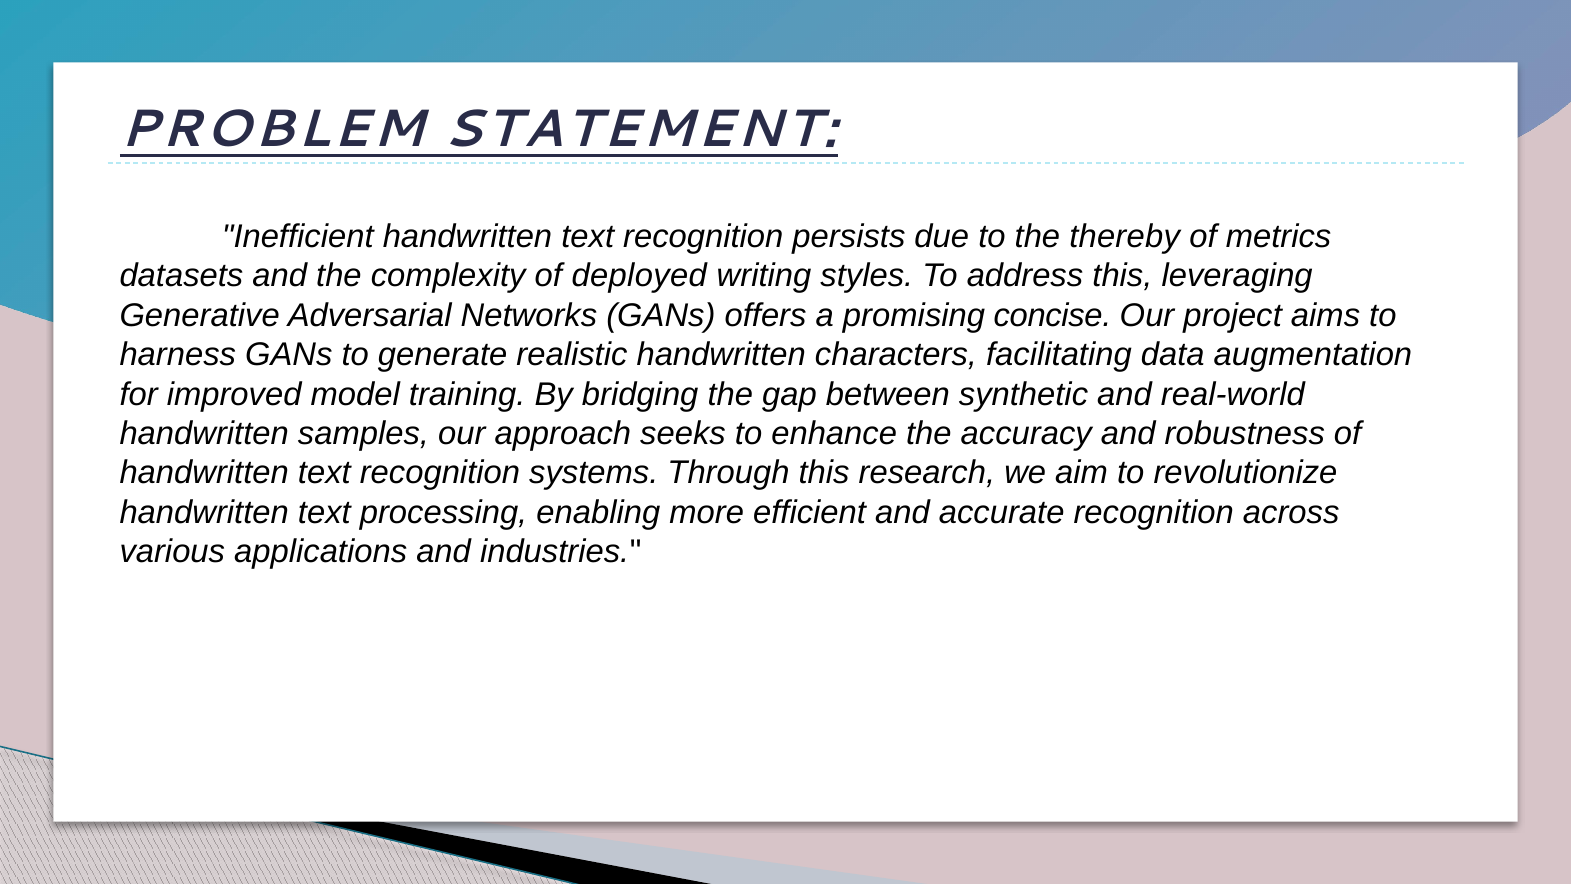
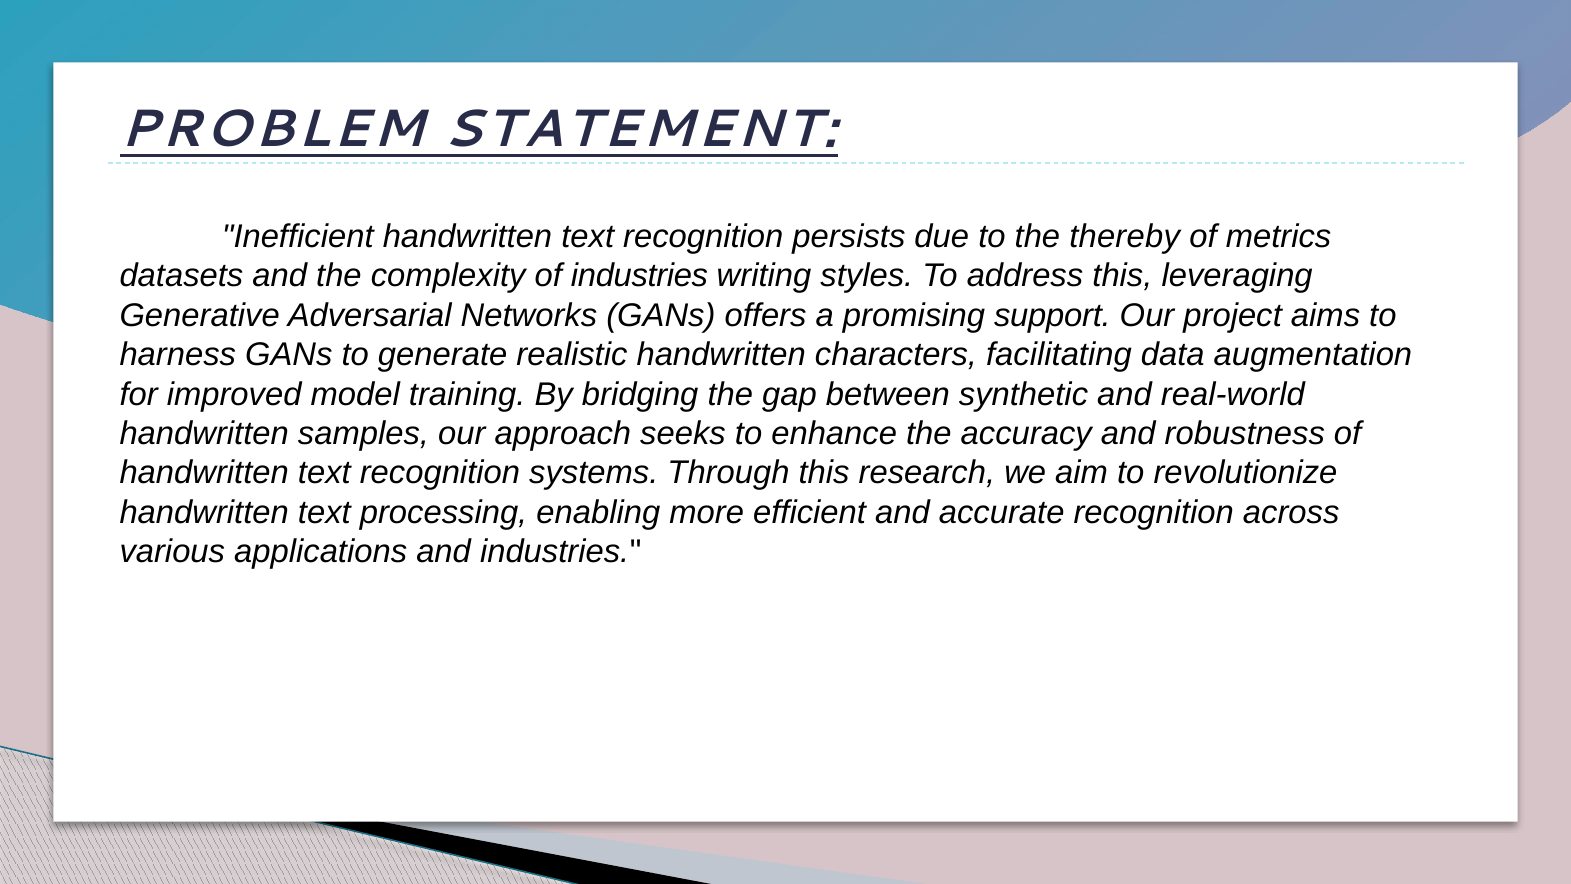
of deployed: deployed -> industries (640, 276)
concise: concise -> support (1052, 315)
